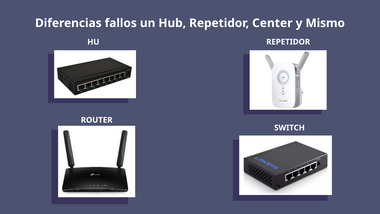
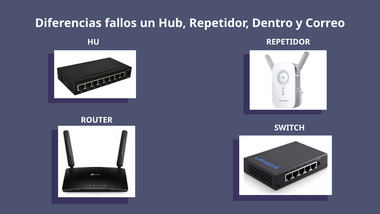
Center: Center -> Dentro (272, 23)
Mismo: Mismo -> Correo (325, 23)
